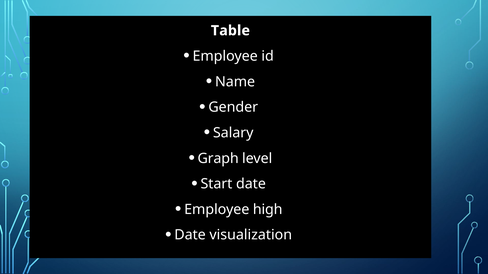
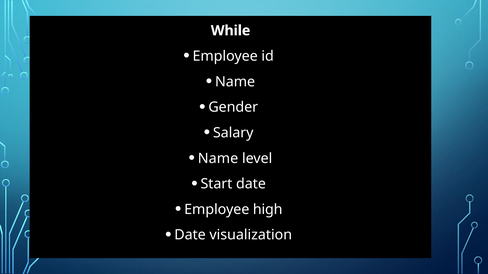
Table: Table -> While (231, 31)
Graph: Graph -> Name (218, 159)
